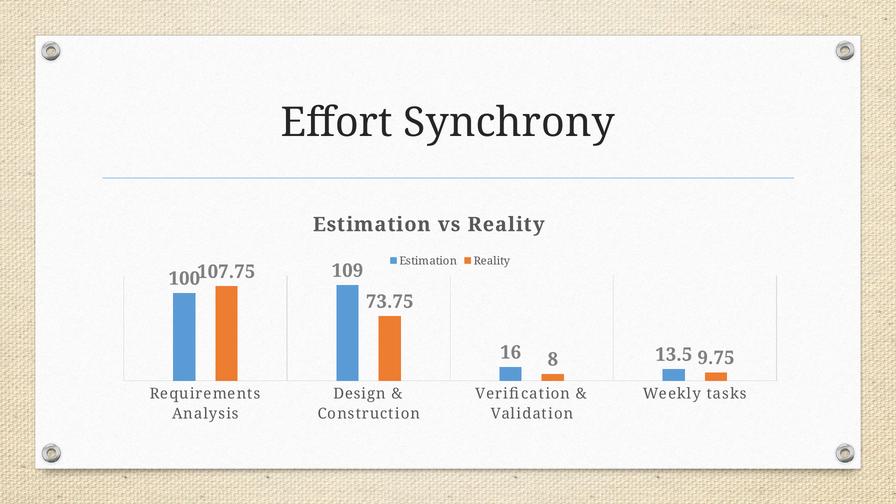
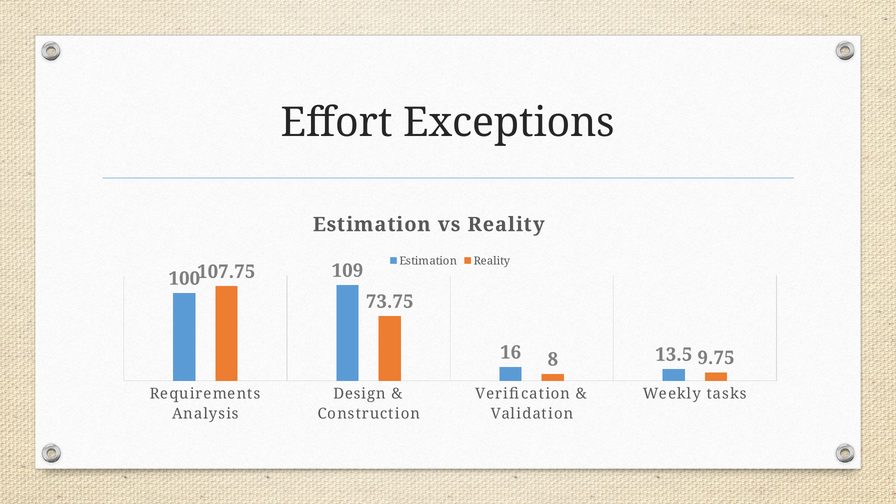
Synchrony: Synchrony -> Exceptions (509, 123)
